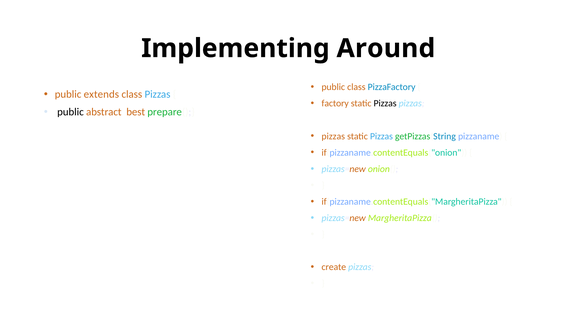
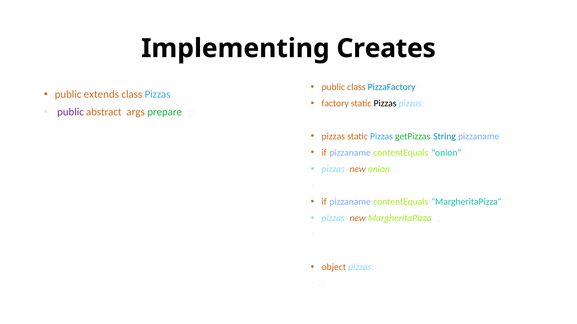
Around: Around -> Creates (386, 48)
public colour: black -> purple (70, 112)
best: best -> args (136, 112)
create: create -> object (334, 268)
